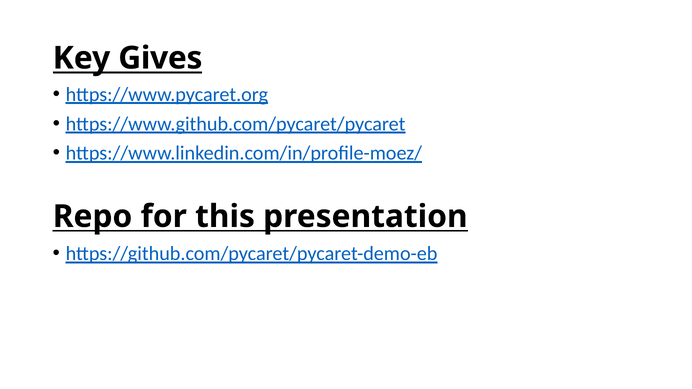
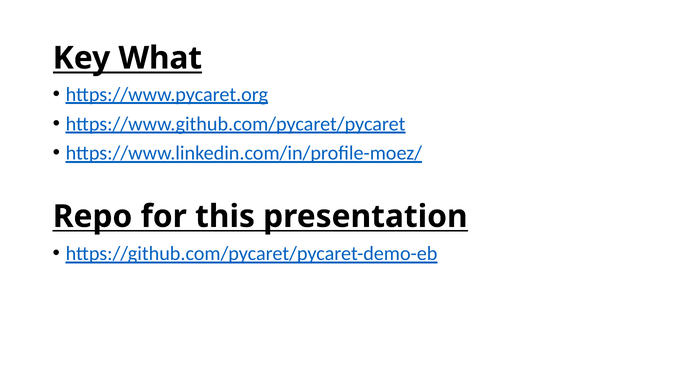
Gives: Gives -> What (160, 58)
